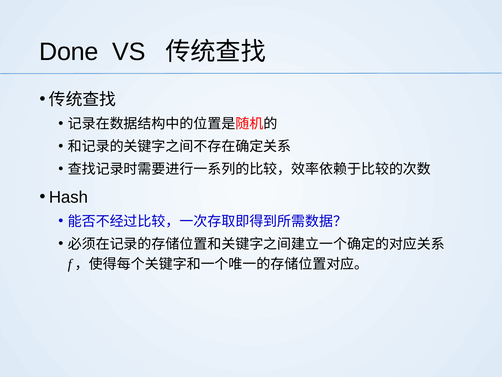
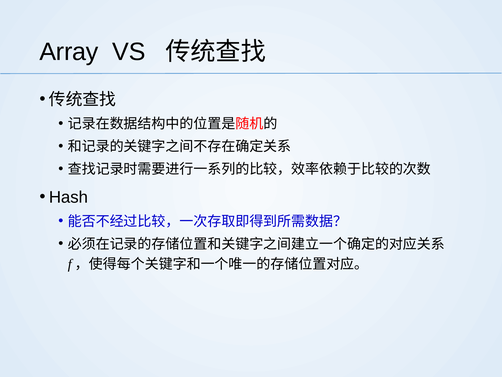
Done: Done -> Array (69, 52)
